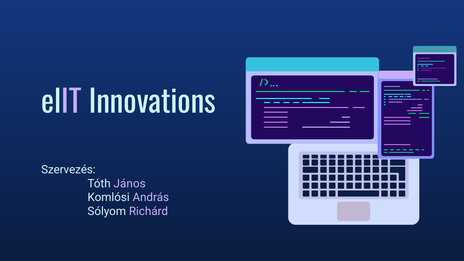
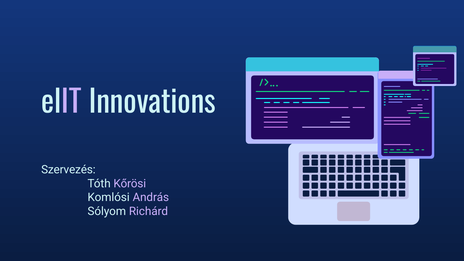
János: János -> Kőrösi (130, 184)
